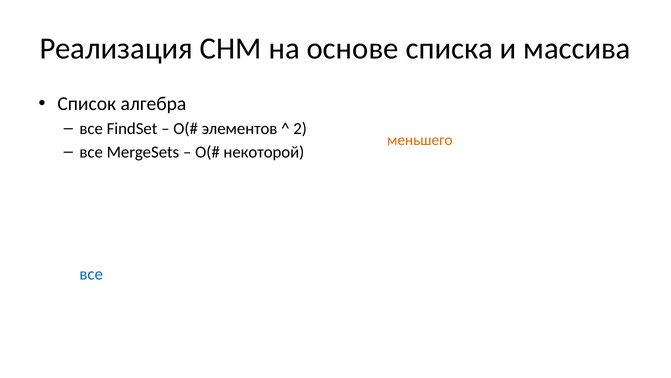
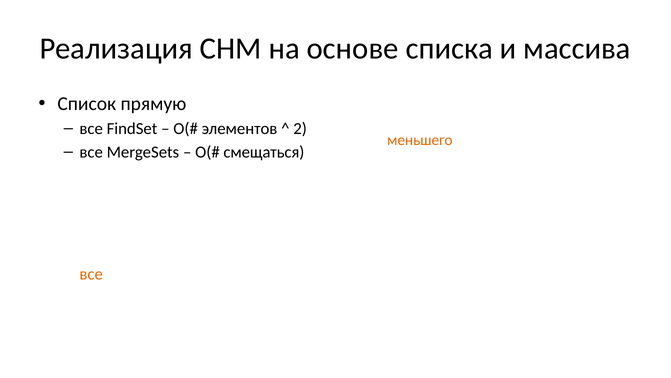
алгебра: алгебра -> прямую (153, 104)
некоторой: некоторой -> смещаться (264, 152)
все colour: blue -> orange (91, 274)
